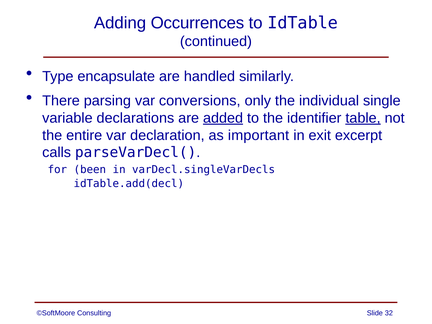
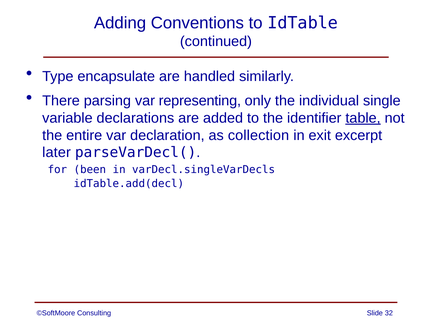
Occurrences: Occurrences -> Conventions (197, 23)
conversions: conversions -> representing (200, 101)
added underline: present -> none (223, 118)
important: important -> collection (258, 135)
calls: calls -> later (57, 153)
